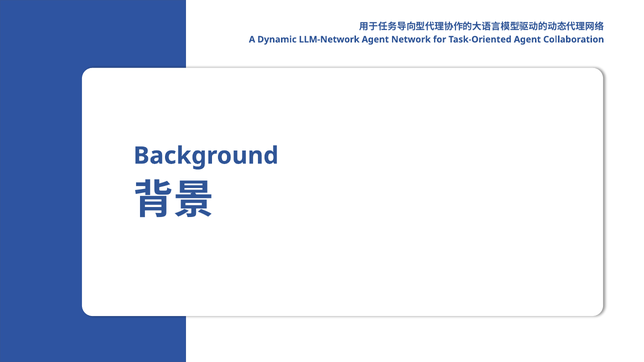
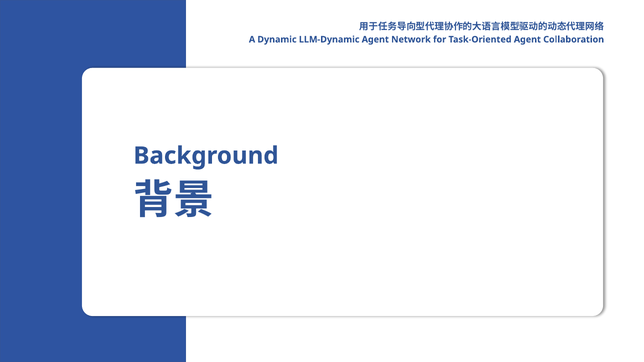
LLM-Network: LLM-Network -> LLM-Dynamic (329, 39)
